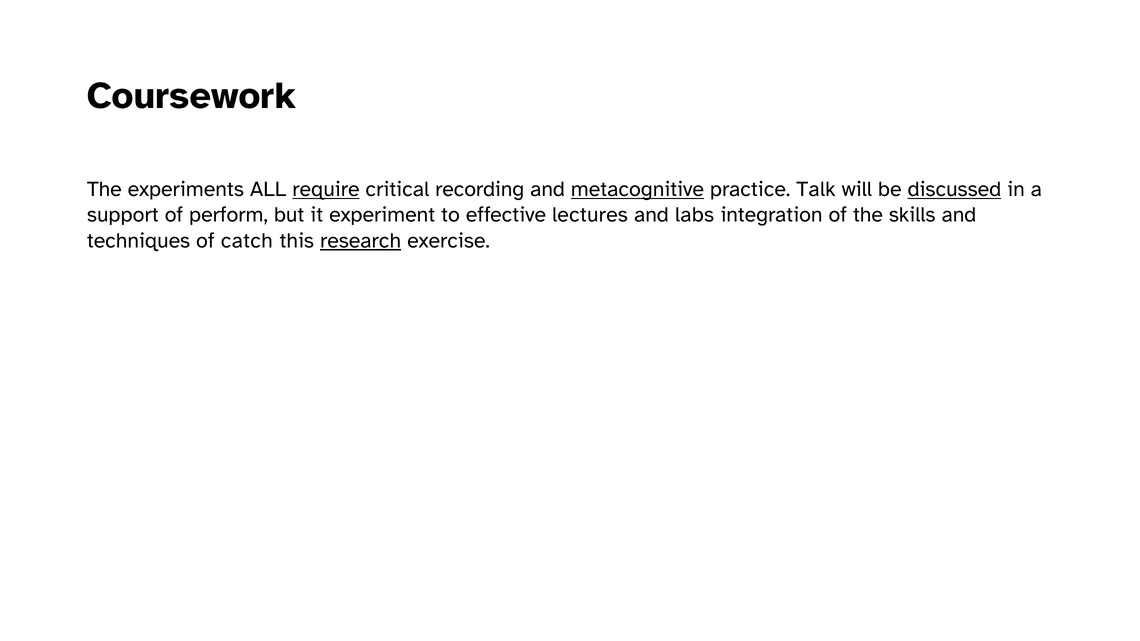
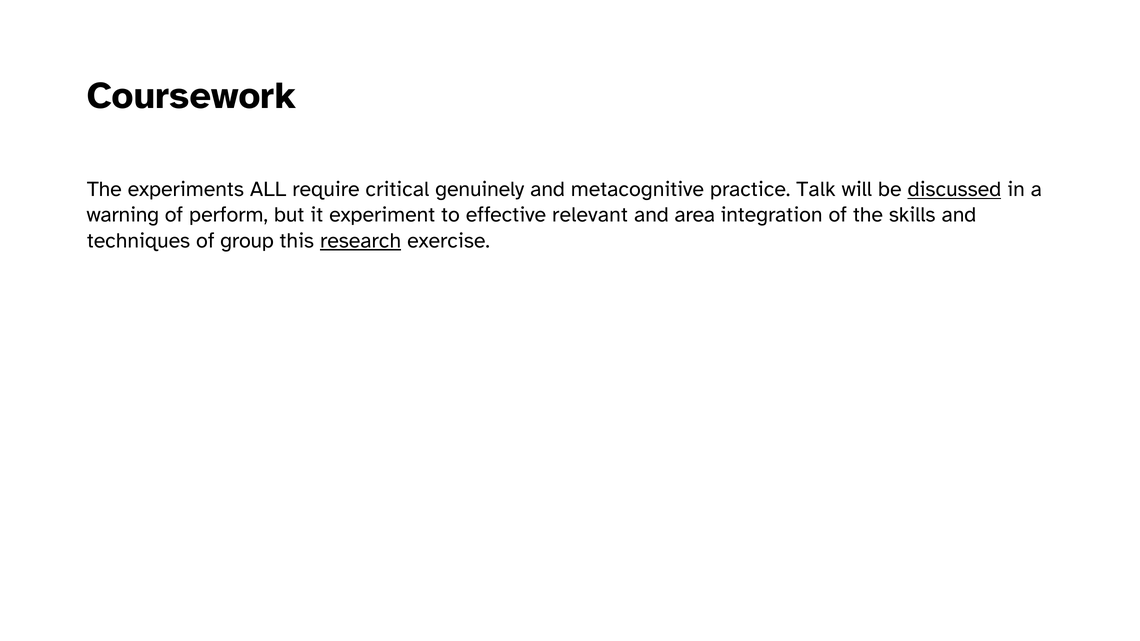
require underline: present -> none (326, 189)
recording: recording -> genuinely (480, 189)
metacognitive underline: present -> none (637, 189)
support: support -> warning (123, 215)
lectures: lectures -> relevant (590, 215)
labs: labs -> area (695, 215)
catch: catch -> group (247, 241)
